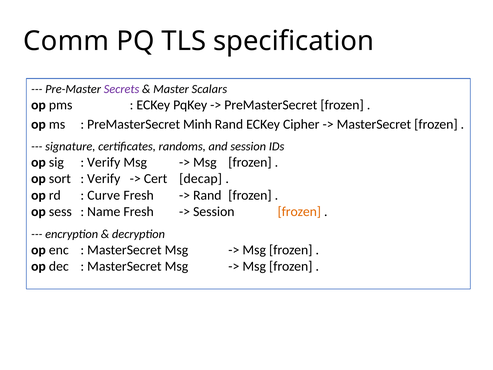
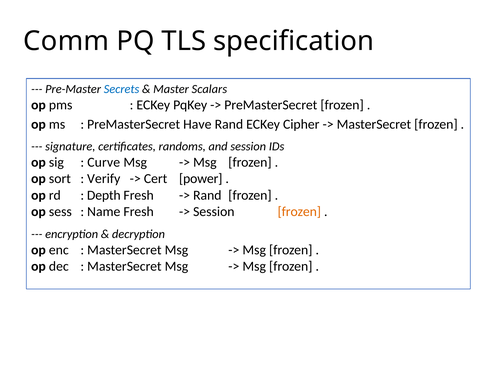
Secrets colour: purple -> blue (122, 89)
Minh: Minh -> Have (197, 124)
Verify: Verify -> Curve (104, 162)
decap: decap -> power (201, 179)
Curve: Curve -> Depth (104, 195)
